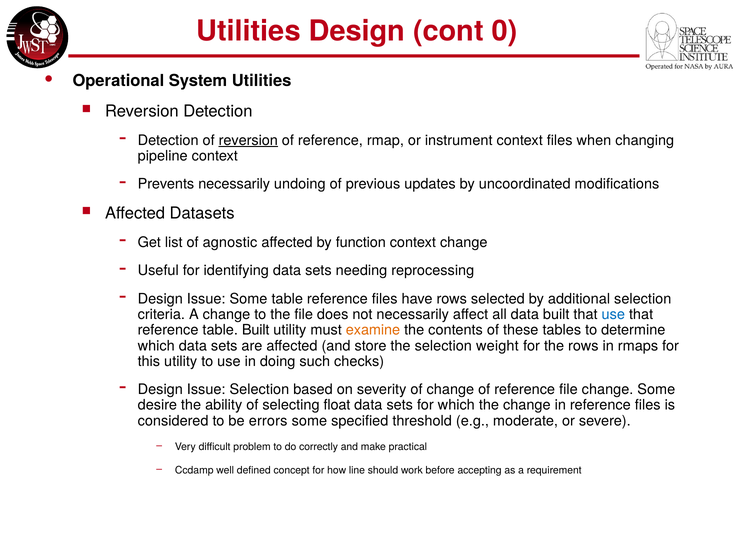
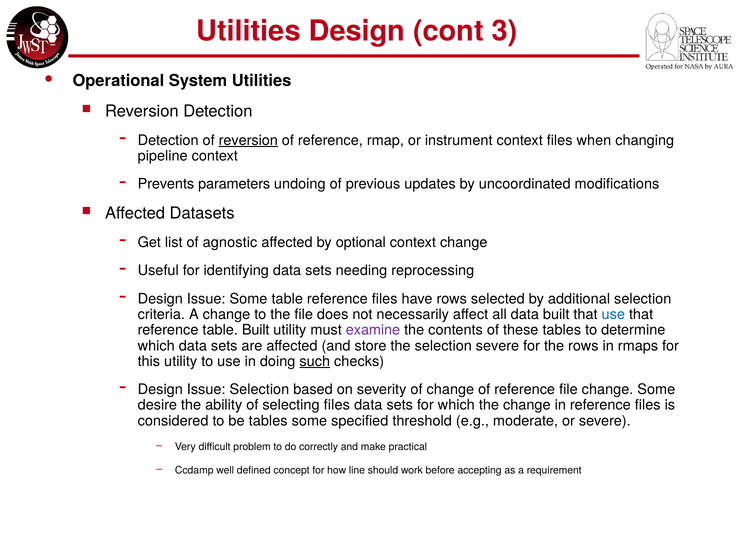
0: 0 -> 3 (505, 31)
Prevents necessarily: necessarily -> parameters (234, 184)
function: function -> optional (361, 242)
examine colour: orange -> purple (373, 330)
selection weight: weight -> severe (498, 346)
such underline: none -> present (315, 361)
selecting float: float -> files (337, 405)
be errors: errors -> tables (268, 421)
